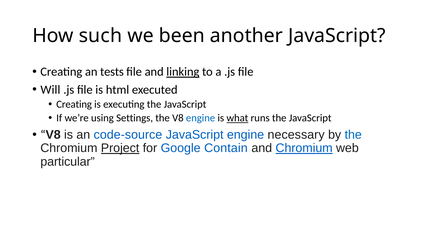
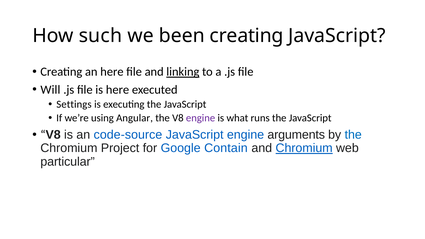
been another: another -> creating (247, 36)
an tests: tests -> here (112, 72)
is html: html -> here (118, 90)
Creating: Creating -> Settings (74, 104)
Settings: Settings -> Angular (135, 118)
engine colour: blue -> purple (201, 118)
what underline: present -> none (237, 118)
necessary: necessary -> arguments (296, 135)
Project underline: present -> none (120, 148)
